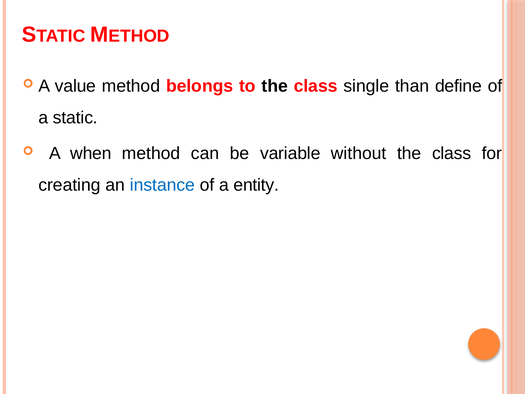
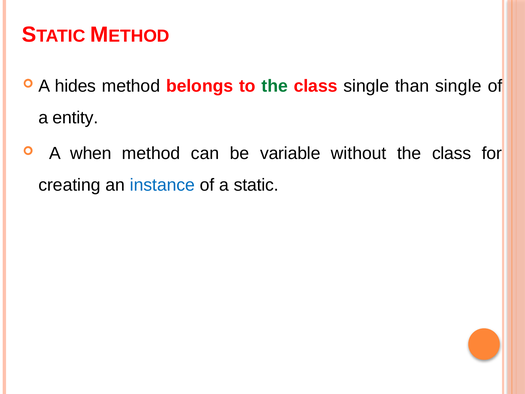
value: value -> hides (75, 86)
the colour: black -> green (275, 86)
than define: define -> single (458, 86)
static: static -> entity (75, 118)
entity: entity -> static (256, 185)
